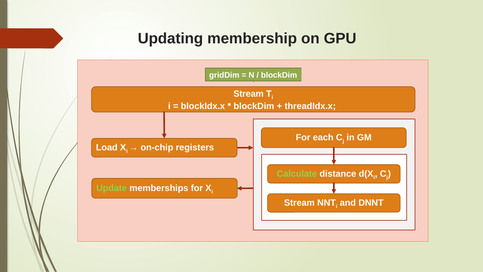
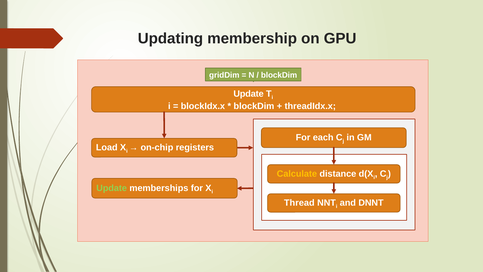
Stream: Stream -> Update (249, 94)
Calculate colour: light green -> yellow (297, 174)
Stream: Stream -> Thread (299, 203)
